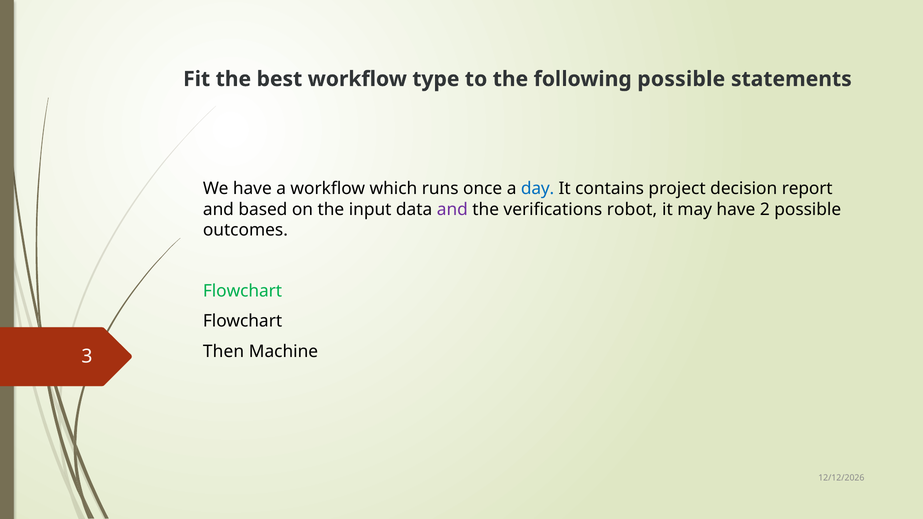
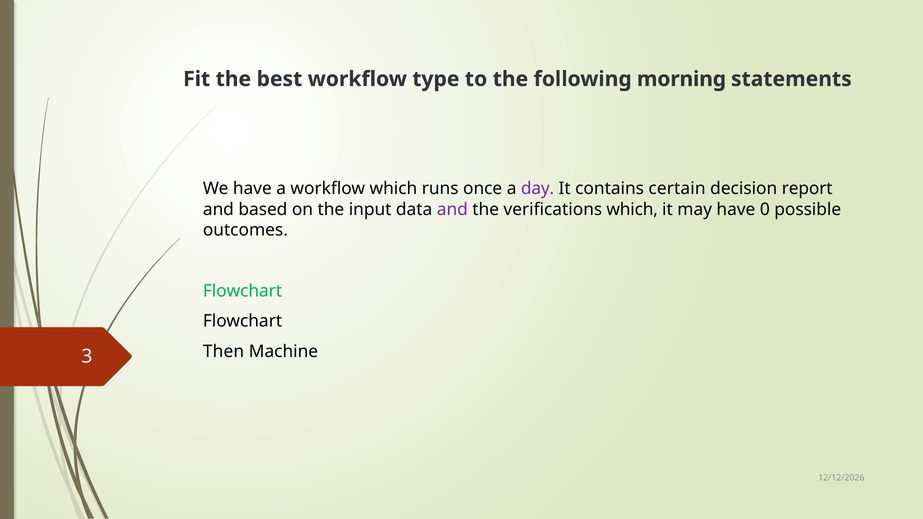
following possible: possible -> morning (681, 79)
day colour: blue -> purple (538, 189)
project: project -> certain (677, 189)
verifications robot: robot -> which (632, 209)
2: 2 -> 0 (765, 209)
